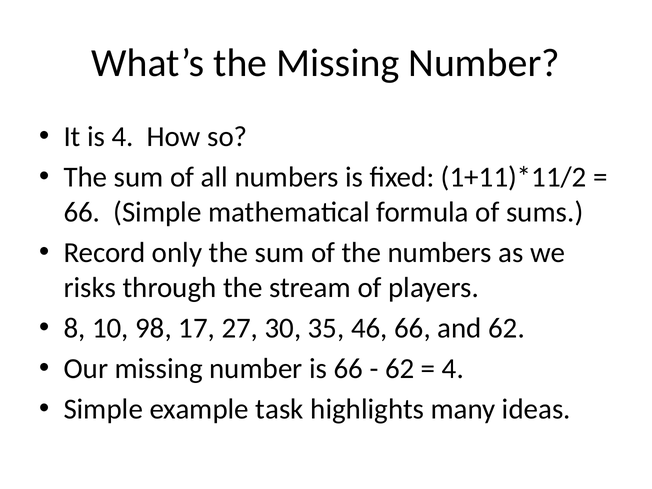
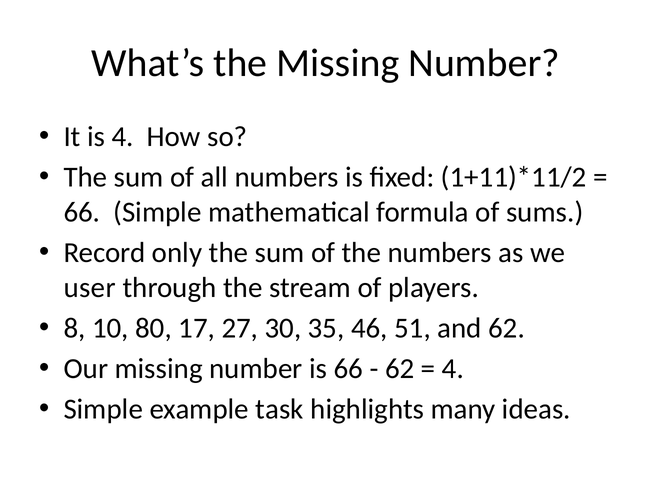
risks: risks -> user (90, 288)
98: 98 -> 80 (153, 328)
46 66: 66 -> 51 (412, 328)
